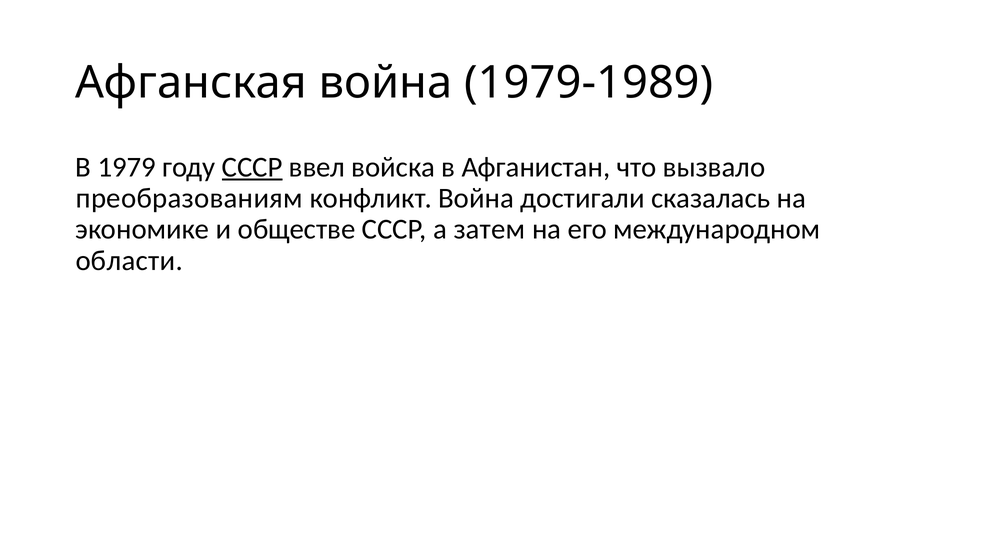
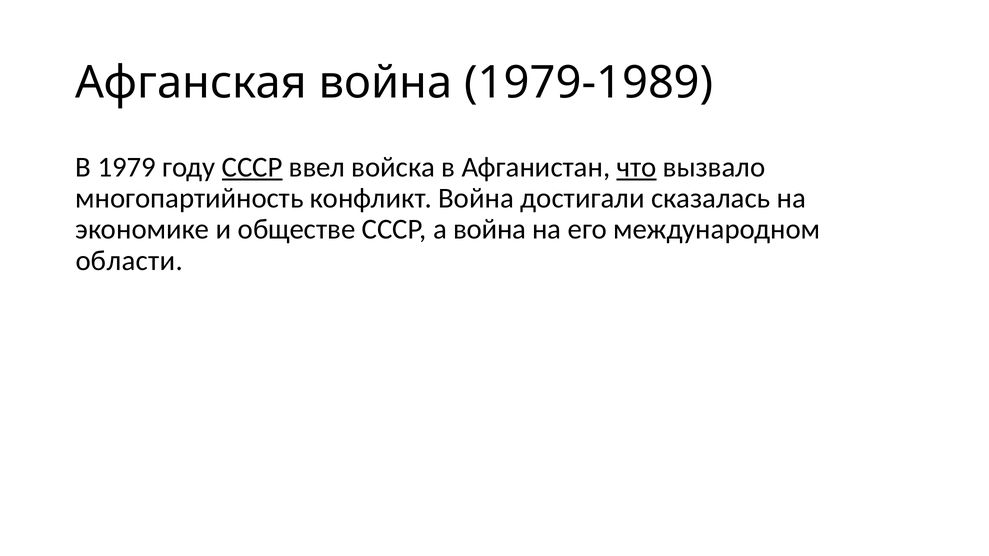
что underline: none -> present (637, 167)
преобразованиям: преобразованиям -> многопартийность (190, 198)
а затем: затем -> война (490, 230)
